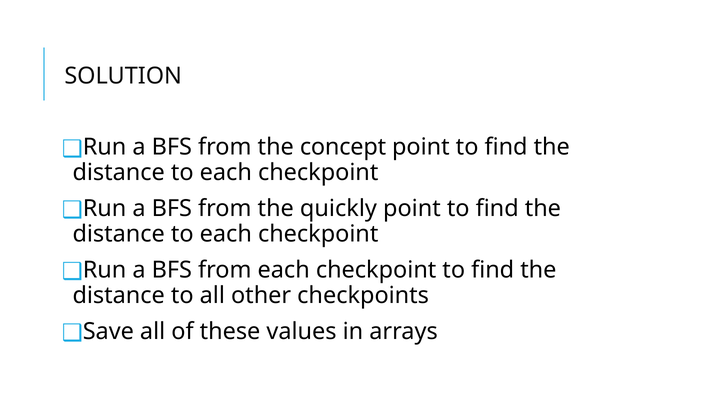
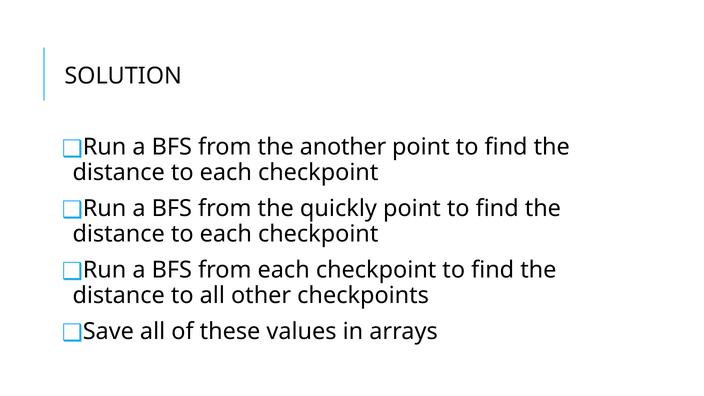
concept: concept -> another (343, 147)
